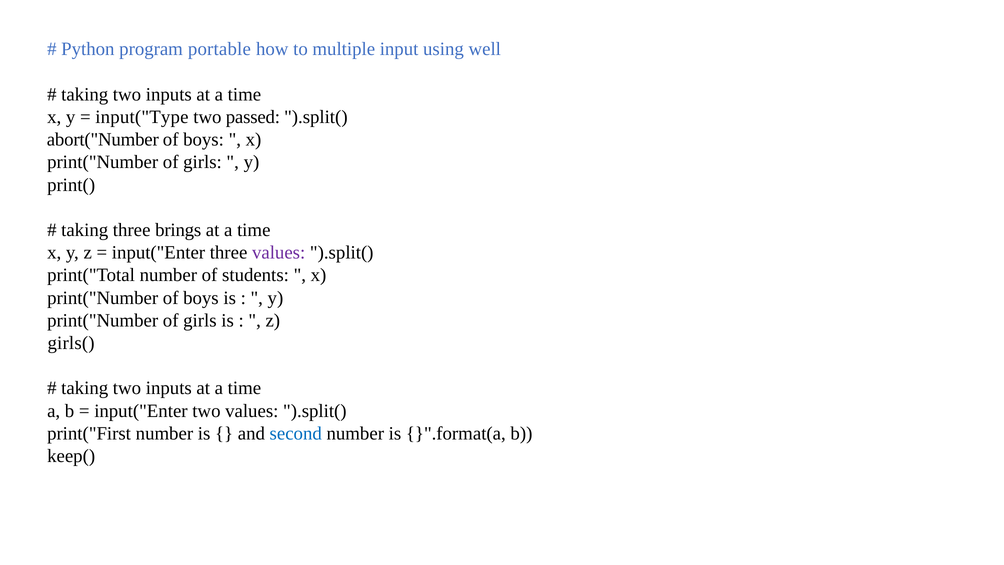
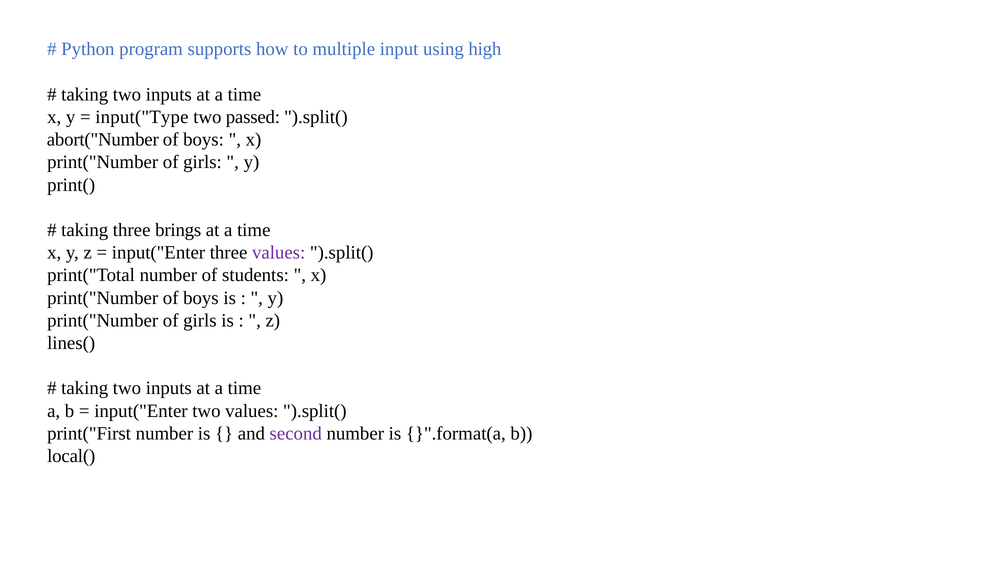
portable: portable -> supports (219, 49)
well: well -> high (485, 49)
girls(: girls( -> lines( (71, 343)
second colour: blue -> purple (296, 433)
keep(: keep( -> local( (71, 456)
